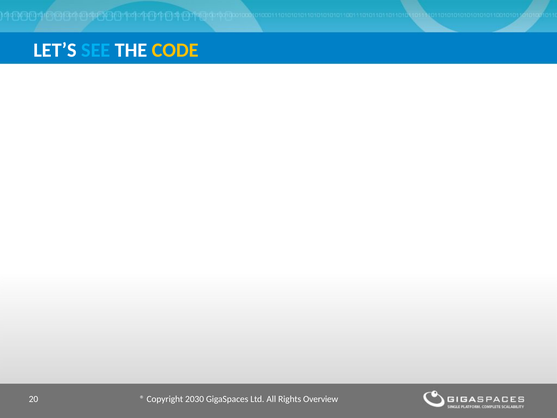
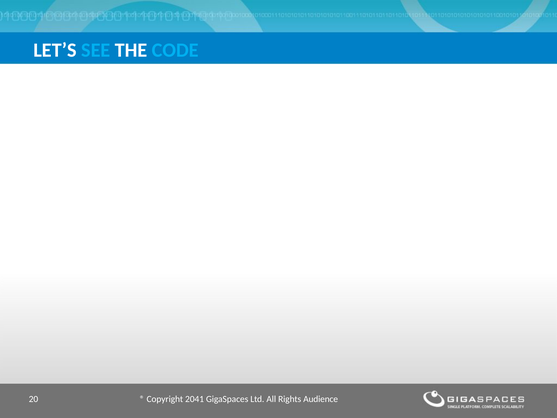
CODE colour: yellow -> light blue (175, 50)
2030: 2030 -> 2041 (195, 399)
Overview: Overview -> Audience (321, 399)
